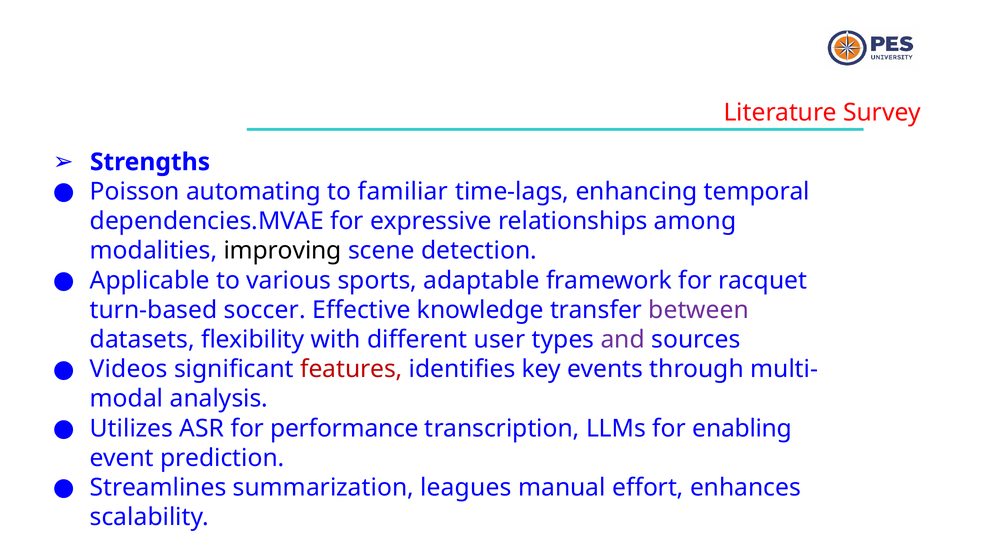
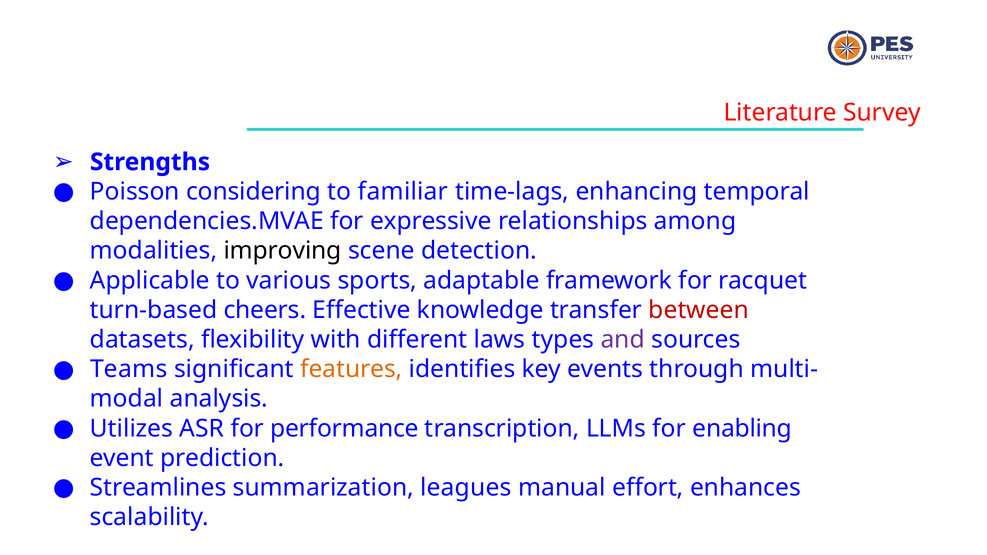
automating: automating -> considering (254, 192)
soccer: soccer -> cheers (265, 310)
between colour: purple -> red (699, 310)
user: user -> laws (499, 340)
Videos: Videos -> Teams (129, 369)
features colour: red -> orange (351, 369)
